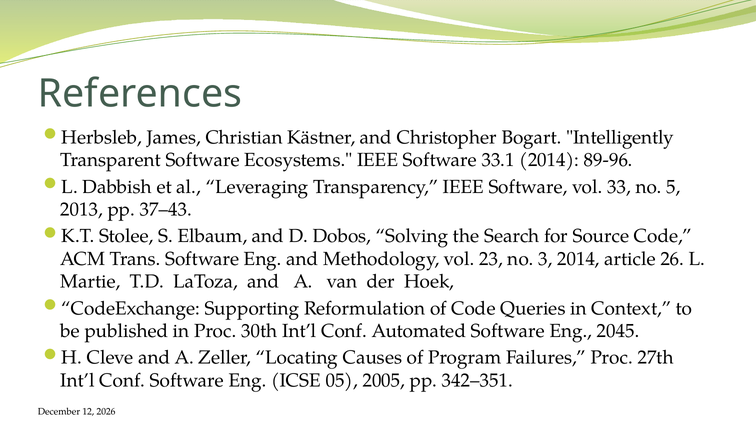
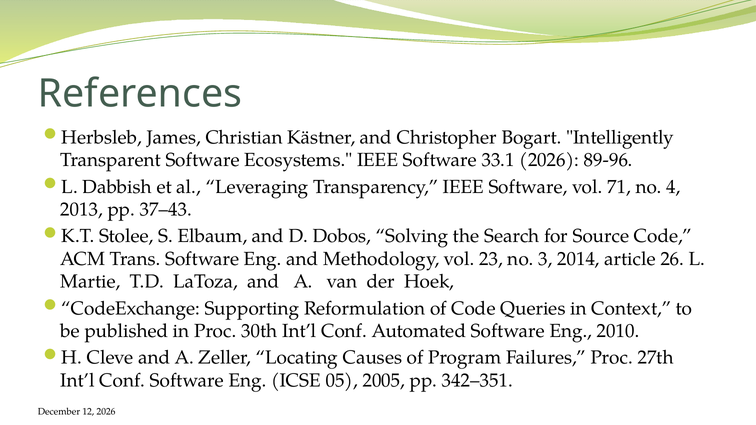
33.1 2014: 2014 -> 2026 (549, 160)
33: 33 -> 71 (619, 187)
5: 5 -> 4 (673, 187)
2045: 2045 -> 2010 (618, 331)
